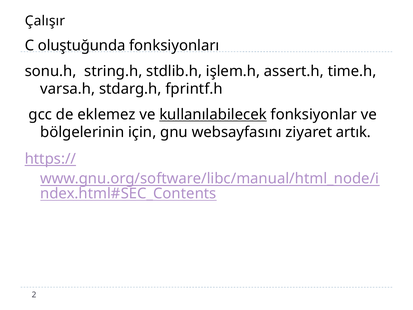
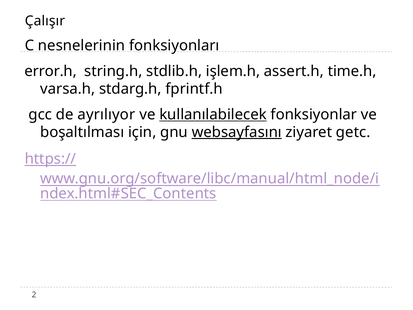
oluştuğunda: oluştuğunda -> nesnelerinin (82, 46)
sonu.h: sonu.h -> error.h (51, 71)
eklemez: eklemez -> ayrılıyor (106, 114)
bölgelerinin: bölgelerinin -> boşaltılması (82, 132)
websayfasını underline: none -> present (237, 132)
artık: artık -> getc (353, 132)
